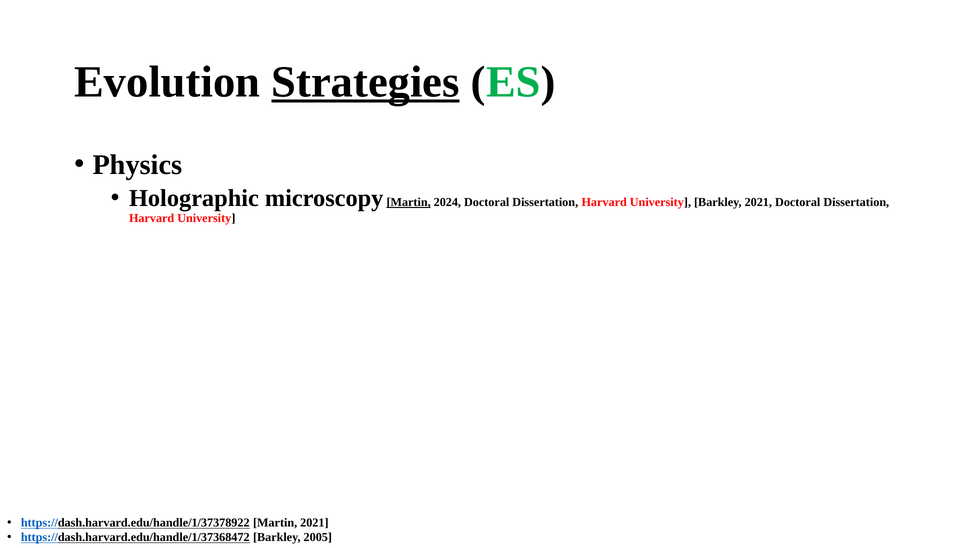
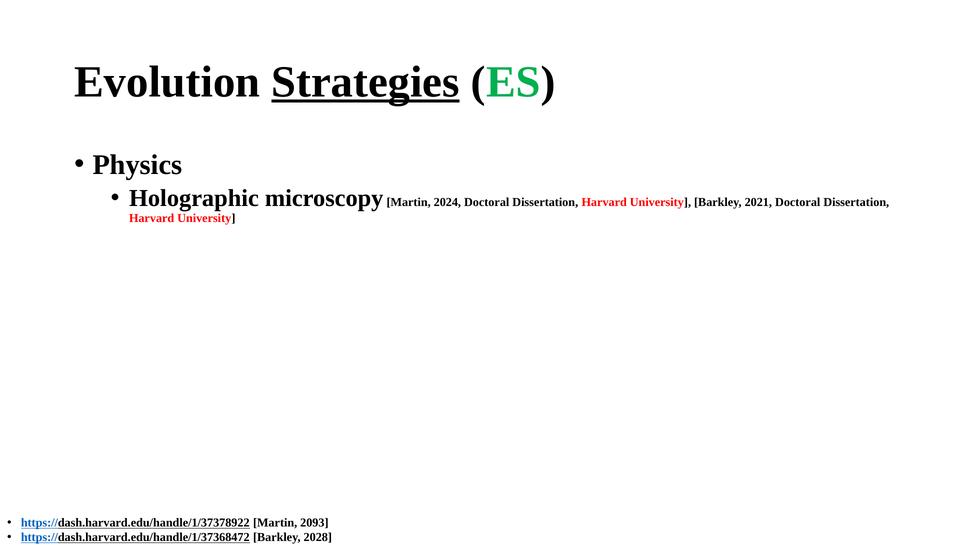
Martin underline: present -> none (409, 202)
Martin 2021: 2021 -> 2093 (314, 523)
2005: 2005 -> 2028 (318, 537)
